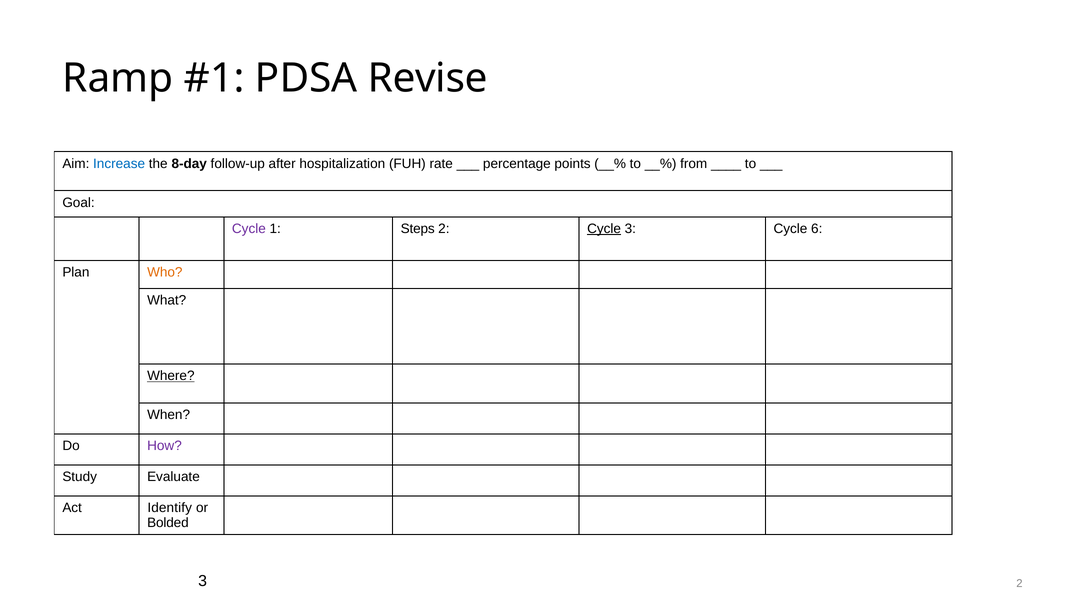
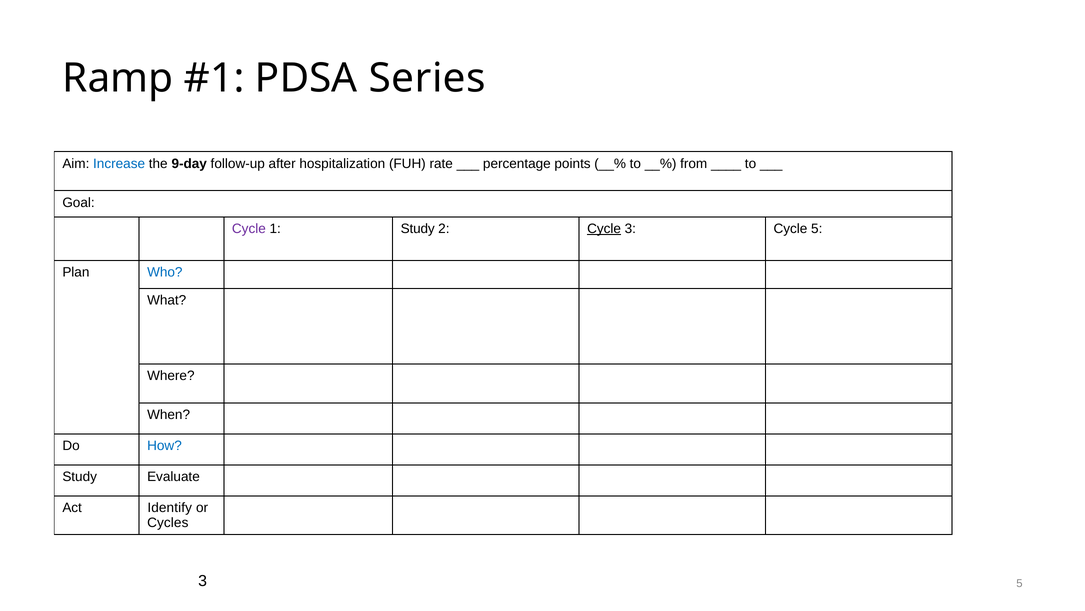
Revise: Revise -> Series (427, 78)
8-day: 8-day -> 9-day (189, 163)
1 Steps: Steps -> Study (418, 228)
Cycle 6: 6 -> 5 (817, 228)
Who colour: orange -> blue (165, 272)
Where underline: present -> none (171, 375)
How colour: purple -> blue (164, 445)
Bolded: Bolded -> Cycles (168, 522)
3 2: 2 -> 5 (1019, 583)
